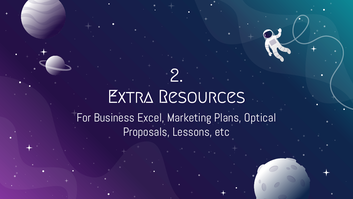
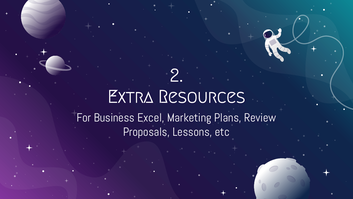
Optical: Optical -> Review (260, 118)
